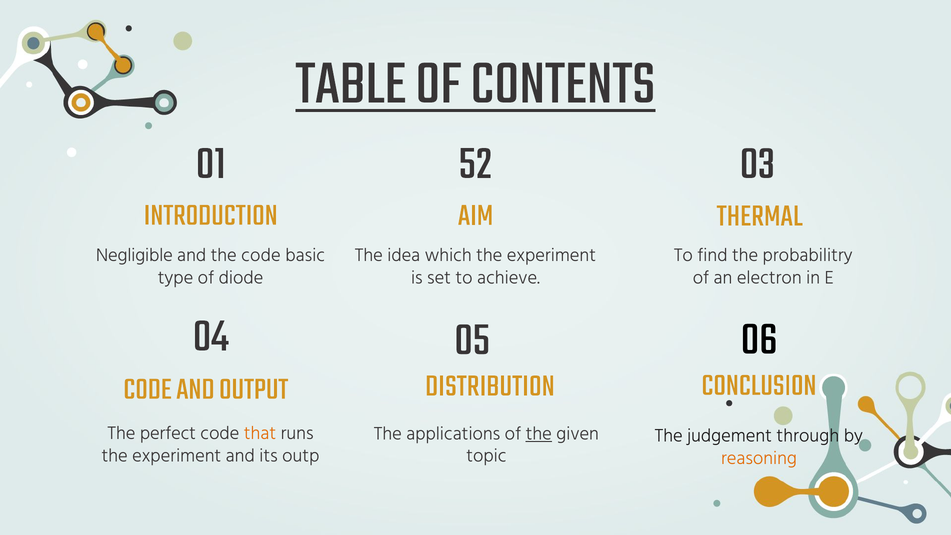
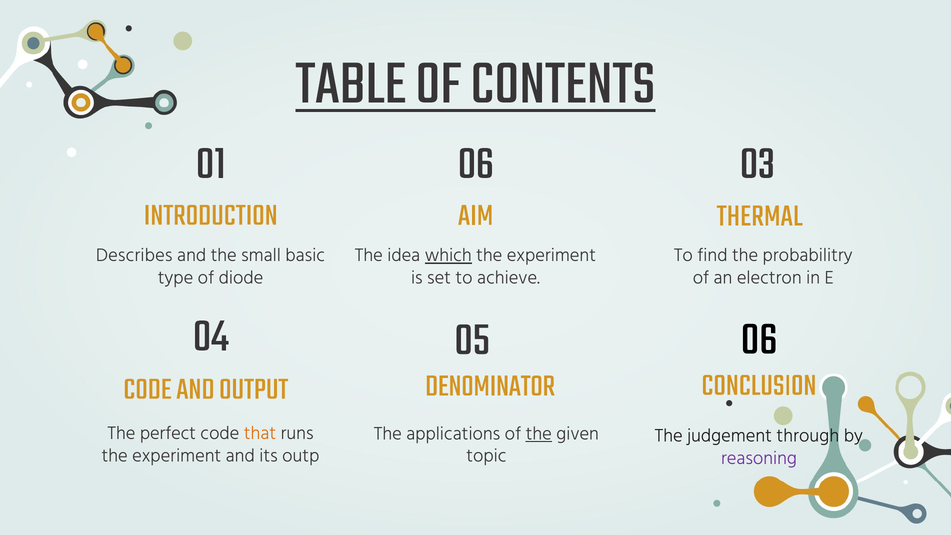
01 52: 52 -> 06 (476, 162)
Negligible: Negligible -> Describes (134, 255)
the code: code -> small (261, 255)
which underline: none -> present (448, 255)
DISTRIBUTION: DISTRIBUTION -> DENOMINATOR (490, 385)
reasoning colour: orange -> purple (759, 458)
